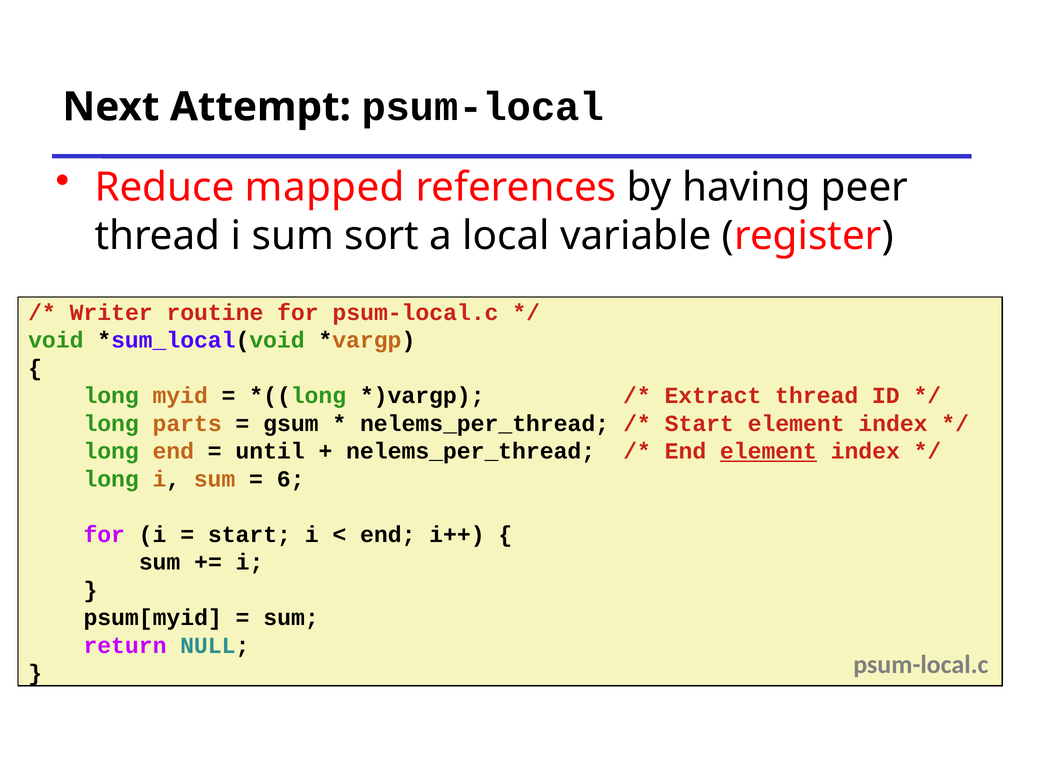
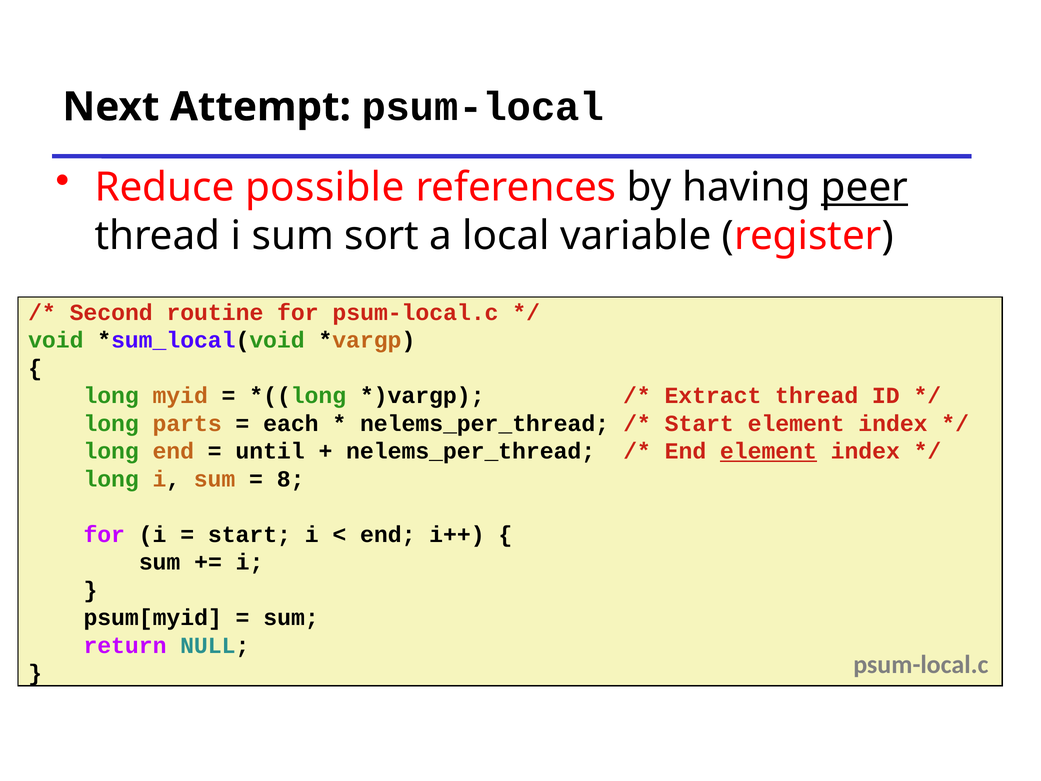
mapped: mapped -> possible (325, 187)
peer underline: none -> present (865, 187)
Writer: Writer -> Second (111, 312)
gsum: gsum -> each (291, 423)
6: 6 -> 8 (291, 479)
